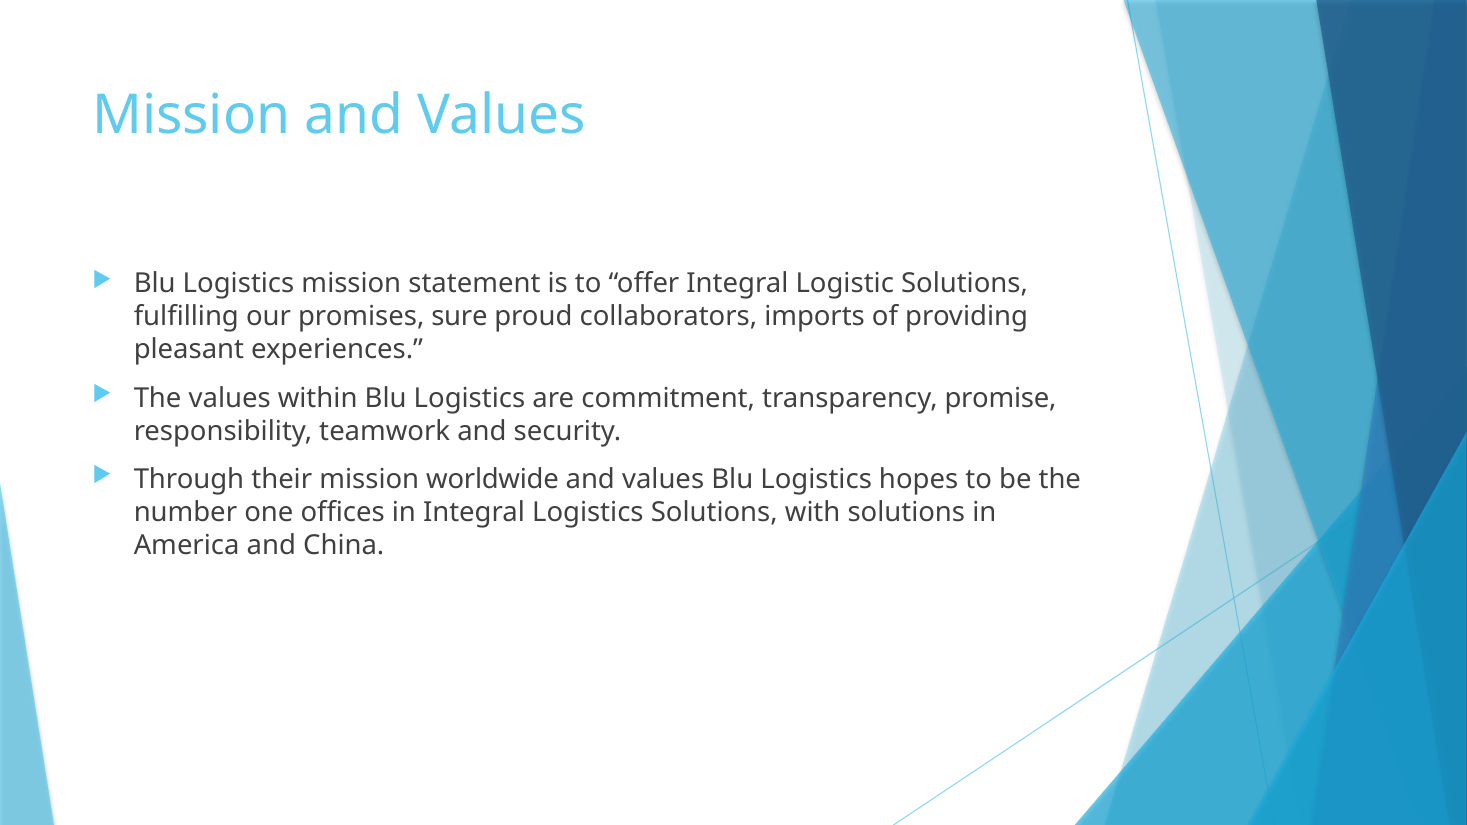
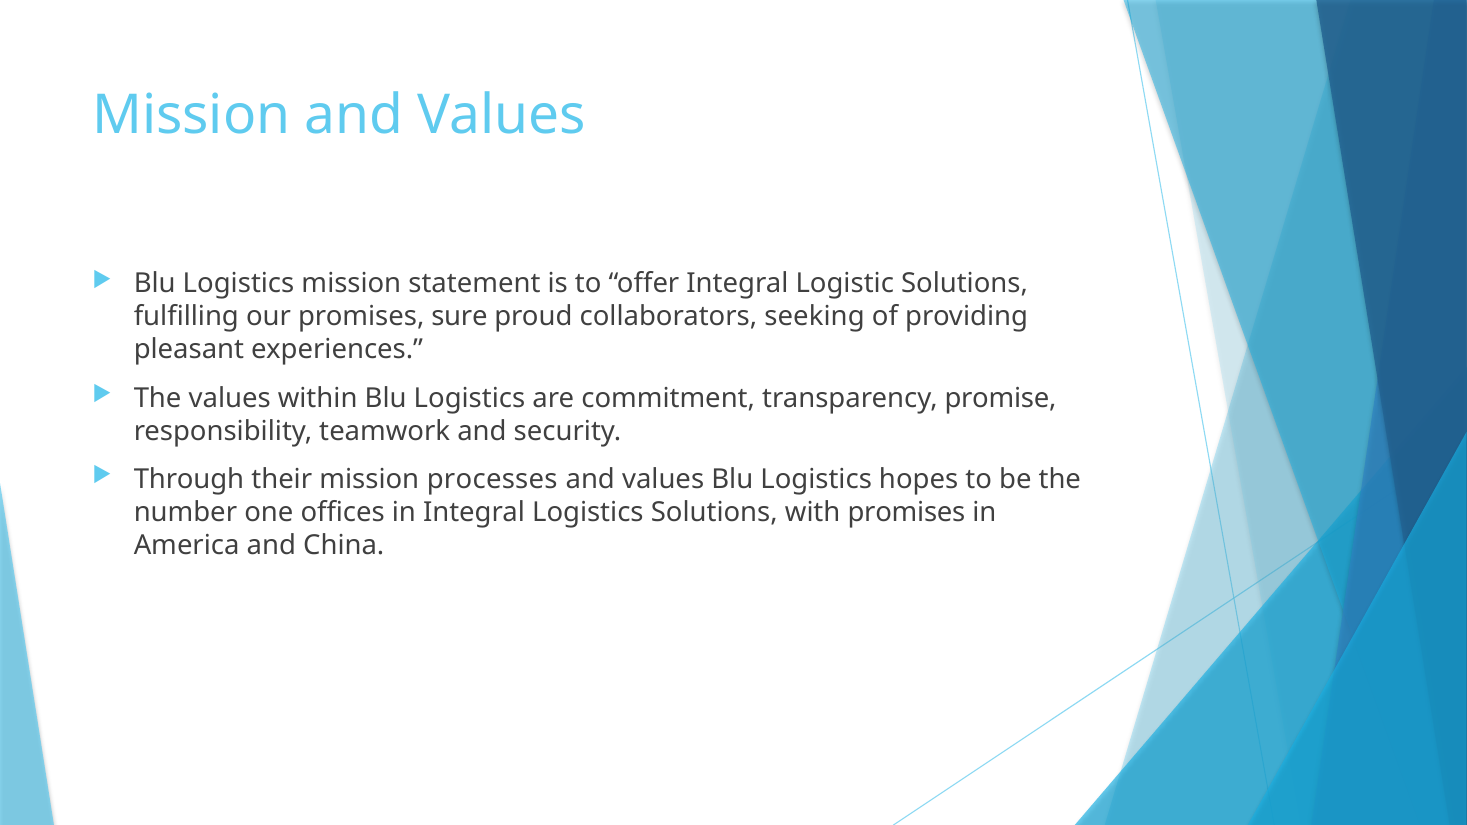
imports: imports -> seeking (815, 317)
worldwide: worldwide -> processes (492, 480)
with solutions: solutions -> promises (906, 513)
